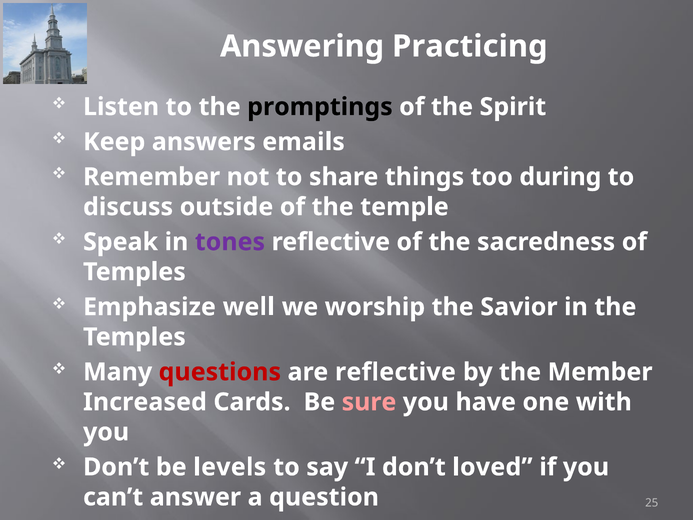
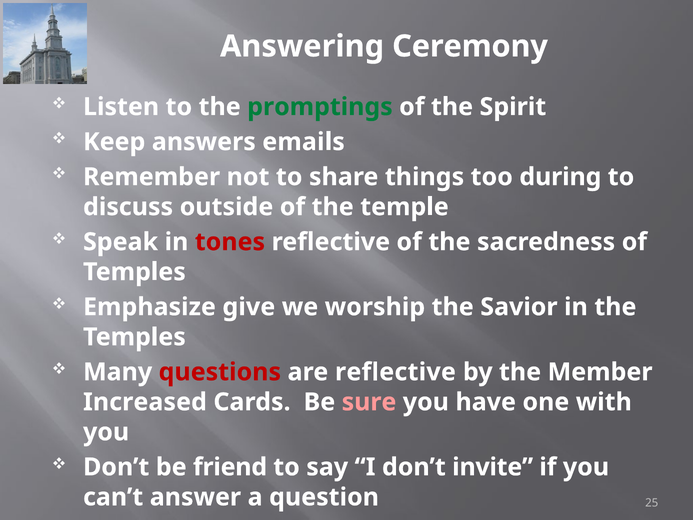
Practicing: Practicing -> Ceremony (470, 46)
promptings colour: black -> green (320, 107)
tones colour: purple -> red (230, 242)
well: well -> give (249, 307)
levels: levels -> friend (230, 467)
loved: loved -> invite (493, 467)
